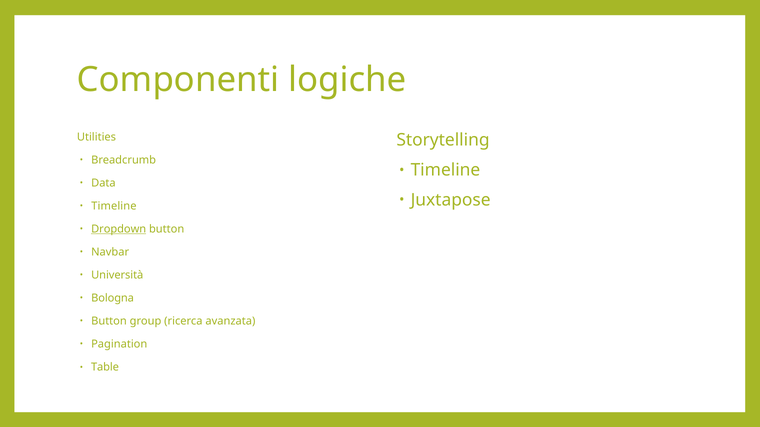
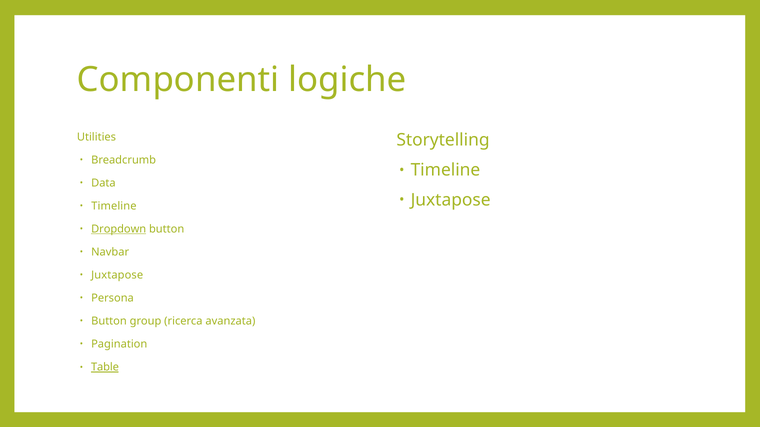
Università: Università -> Juxtapose (117, 275)
Bologna: Bologna -> Persona (113, 299)
Table underline: none -> present (105, 368)
